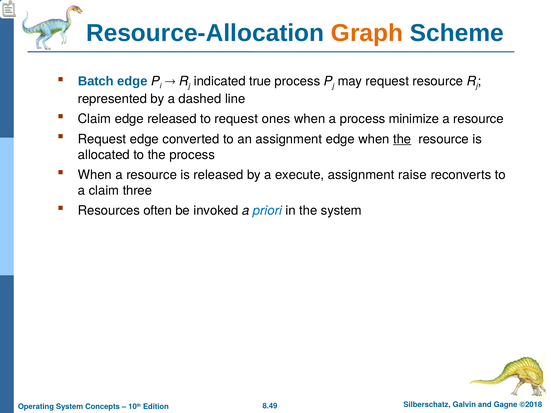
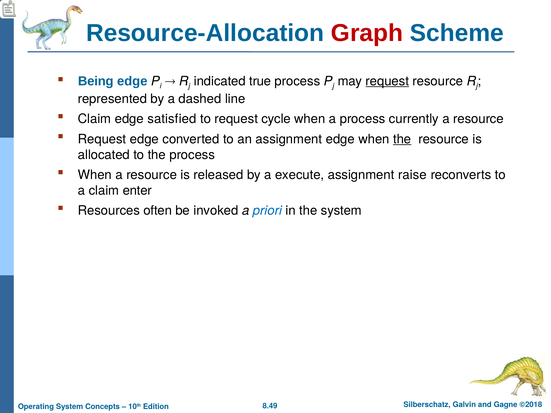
Graph colour: orange -> red (367, 33)
Batch: Batch -> Being (96, 81)
request underline: none -> present (387, 81)
edge released: released -> satisfied (172, 119)
ones: ones -> cycle (276, 119)
minimize: minimize -> currently (414, 119)
three: three -> enter (137, 191)
